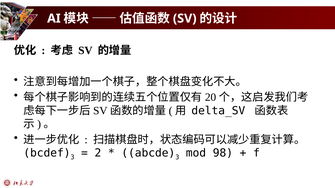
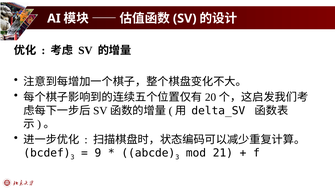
2: 2 -> 9 (98, 153)
98: 98 -> 21 (223, 153)
